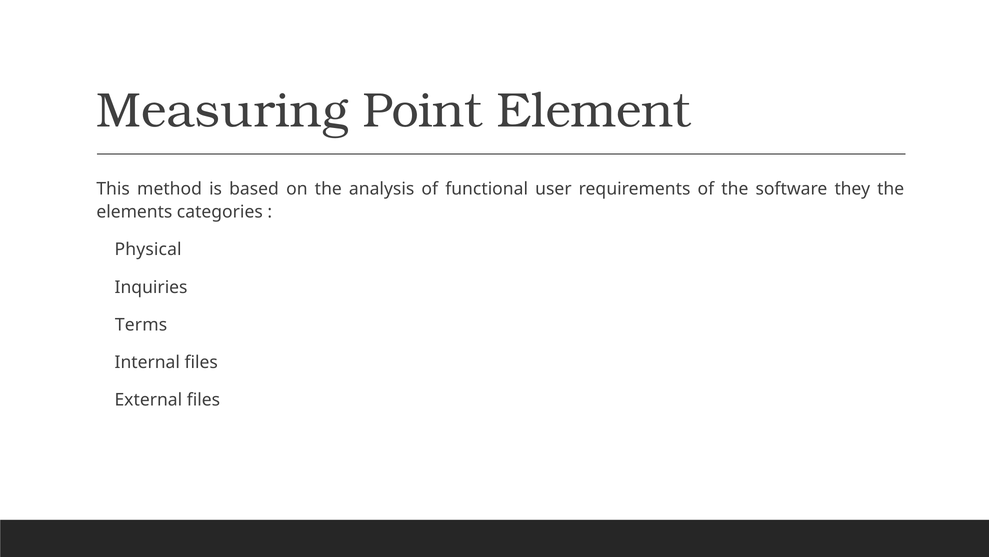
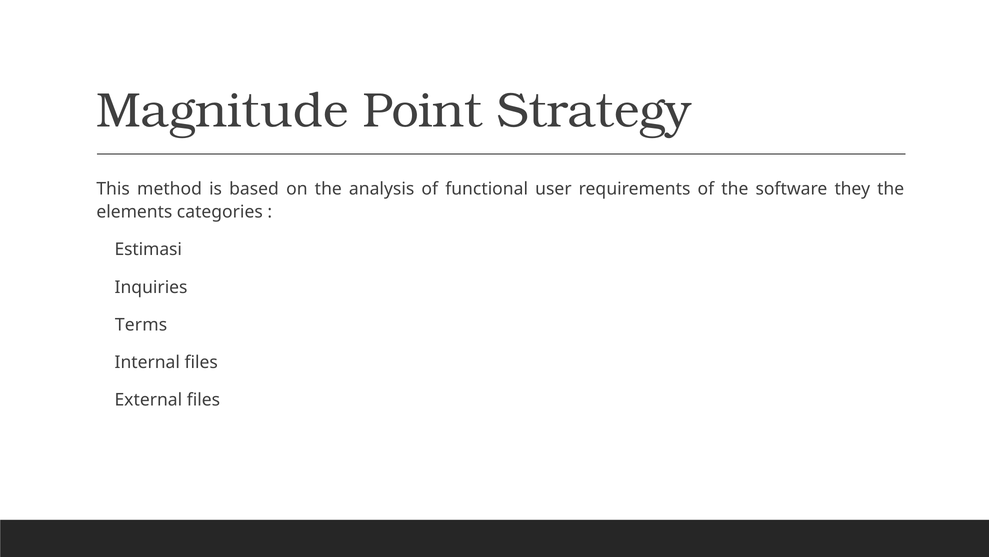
Measuring: Measuring -> Magnitude (222, 111)
Element: Element -> Strategy (594, 111)
Physical: Physical -> Estimasi (148, 249)
